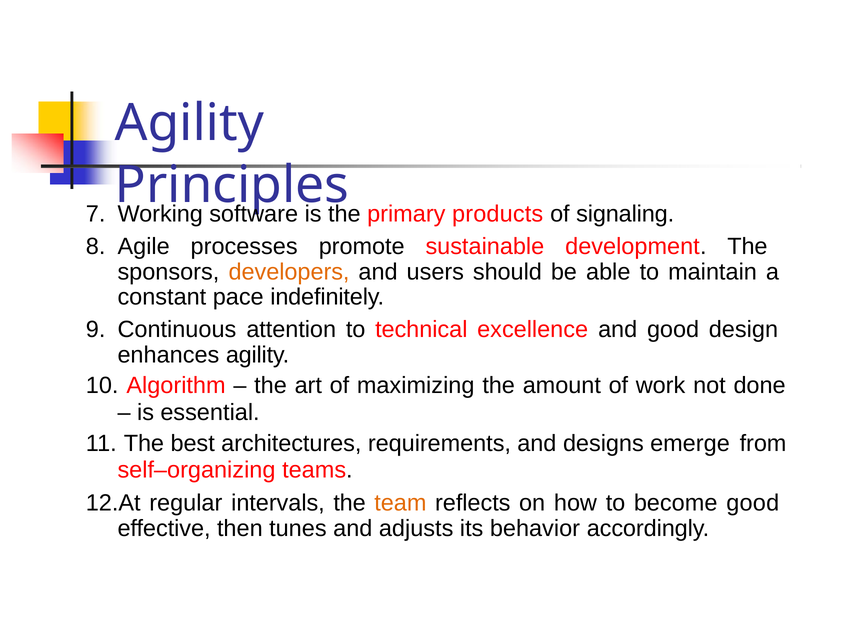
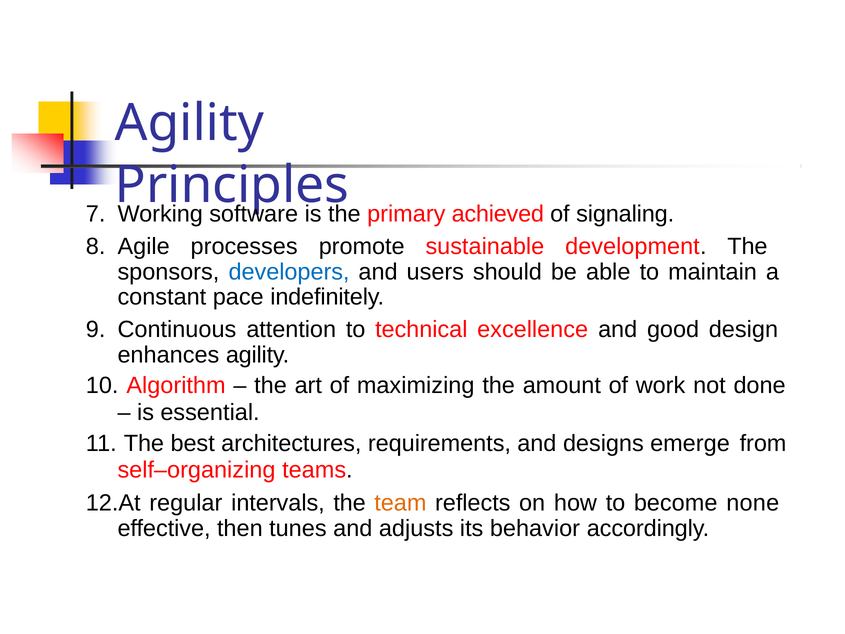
products: products -> achieved (498, 214)
developers colour: orange -> blue (289, 272)
become good: good -> none (753, 503)
